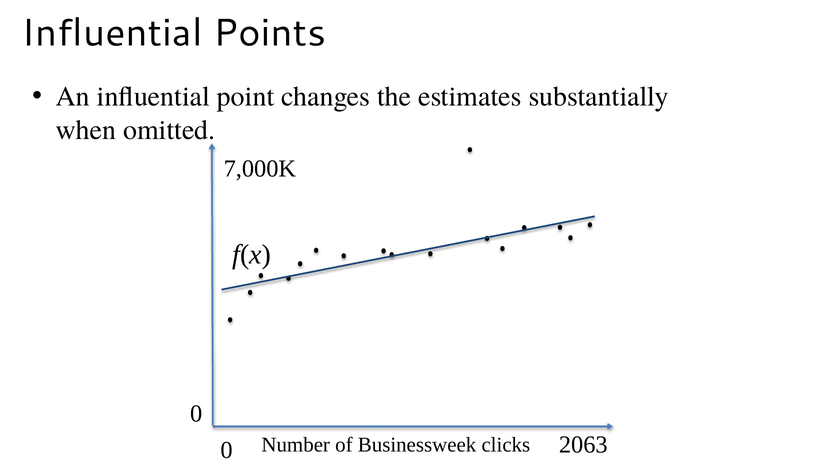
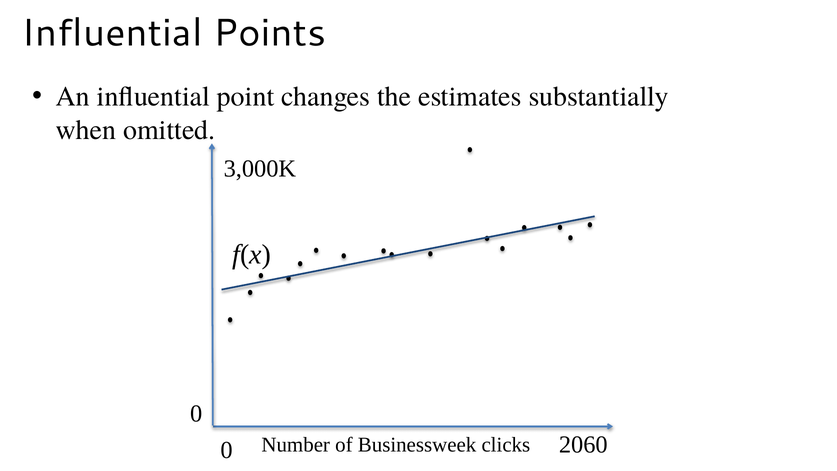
7,000K: 7,000K -> 3,000K (260, 169)
2063: 2063 -> 2060 (583, 445)
